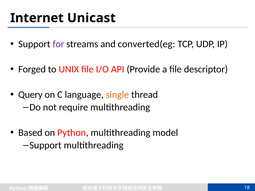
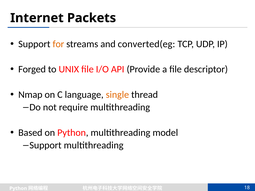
Unicast: Unicast -> Packets (92, 18)
for colour: purple -> orange (58, 44)
Query: Query -> Nmap (30, 95)
